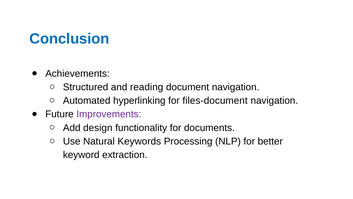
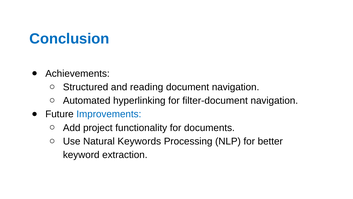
files-document: files-document -> filter-document (215, 100)
Improvements colour: purple -> blue (109, 114)
design: design -> project (98, 127)
